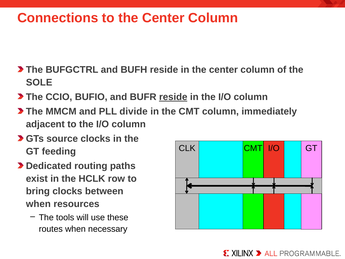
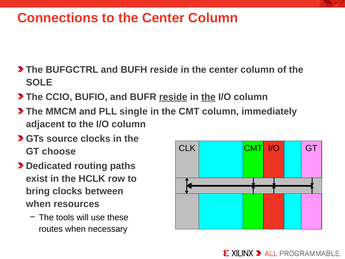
the underline: none -> present (208, 97)
divide: divide -> single (134, 111)
feeding: feeding -> choose (59, 151)
